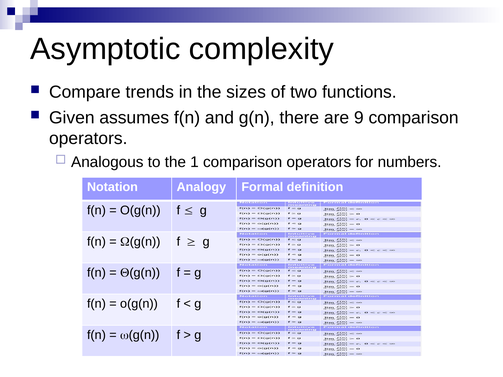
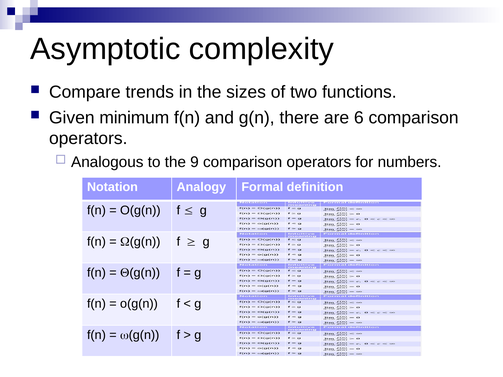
assumes: assumes -> minimum (134, 118)
9: 9 -> 6 (359, 118)
1: 1 -> 9 (195, 162)
